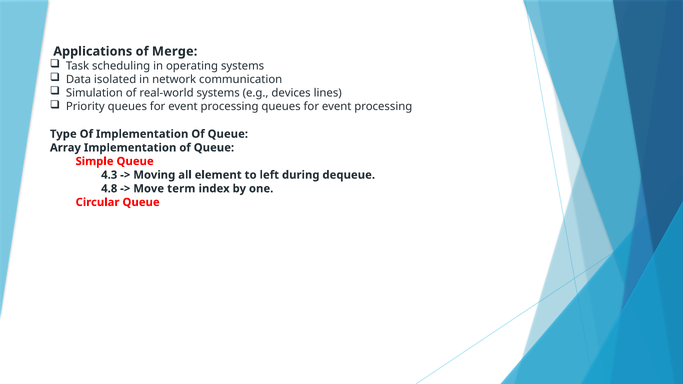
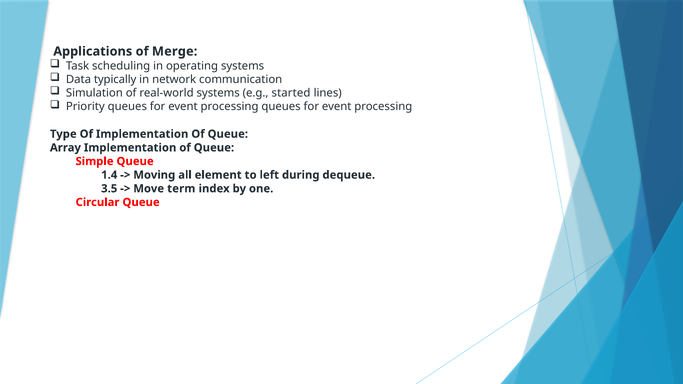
isolated: isolated -> typically (115, 79)
devices: devices -> started (291, 93)
4.3: 4.3 -> 1.4 (109, 175)
4.8: 4.8 -> 3.5 (109, 189)
